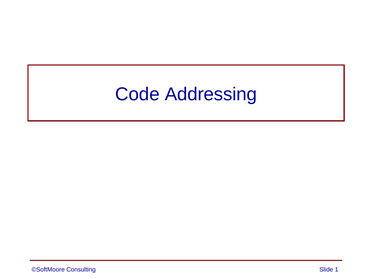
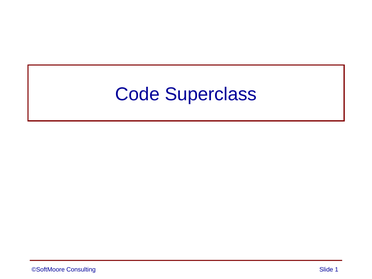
Addressing: Addressing -> Superclass (211, 94)
